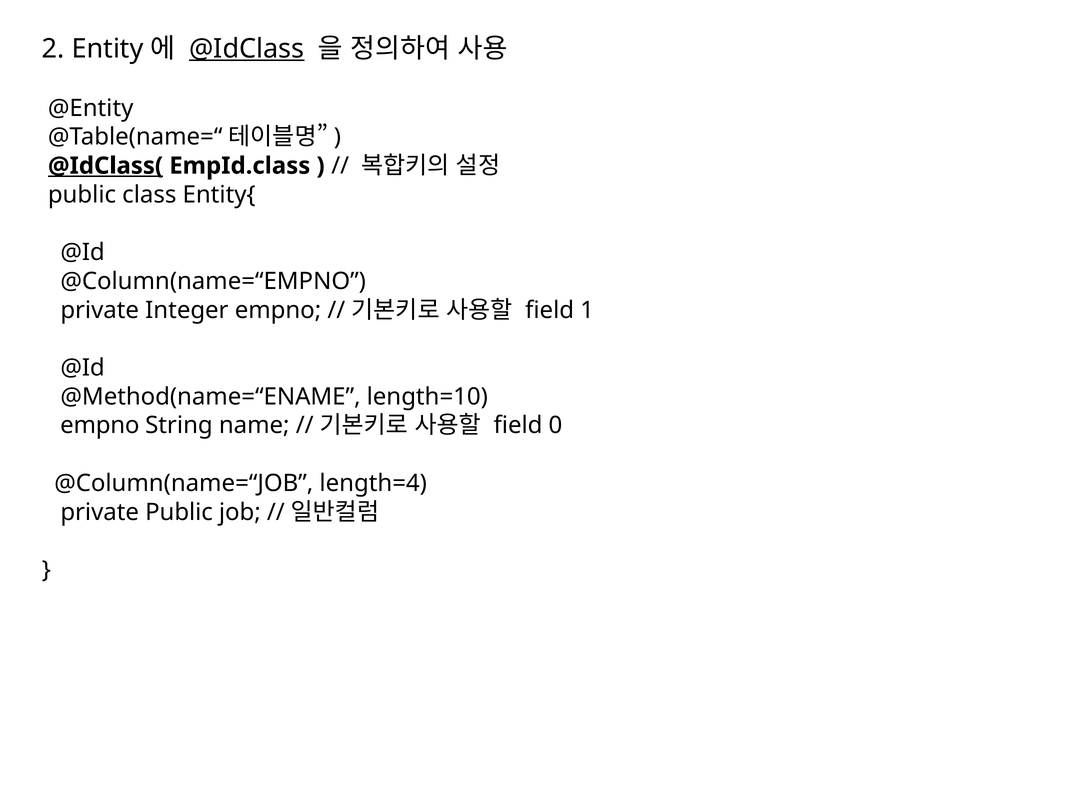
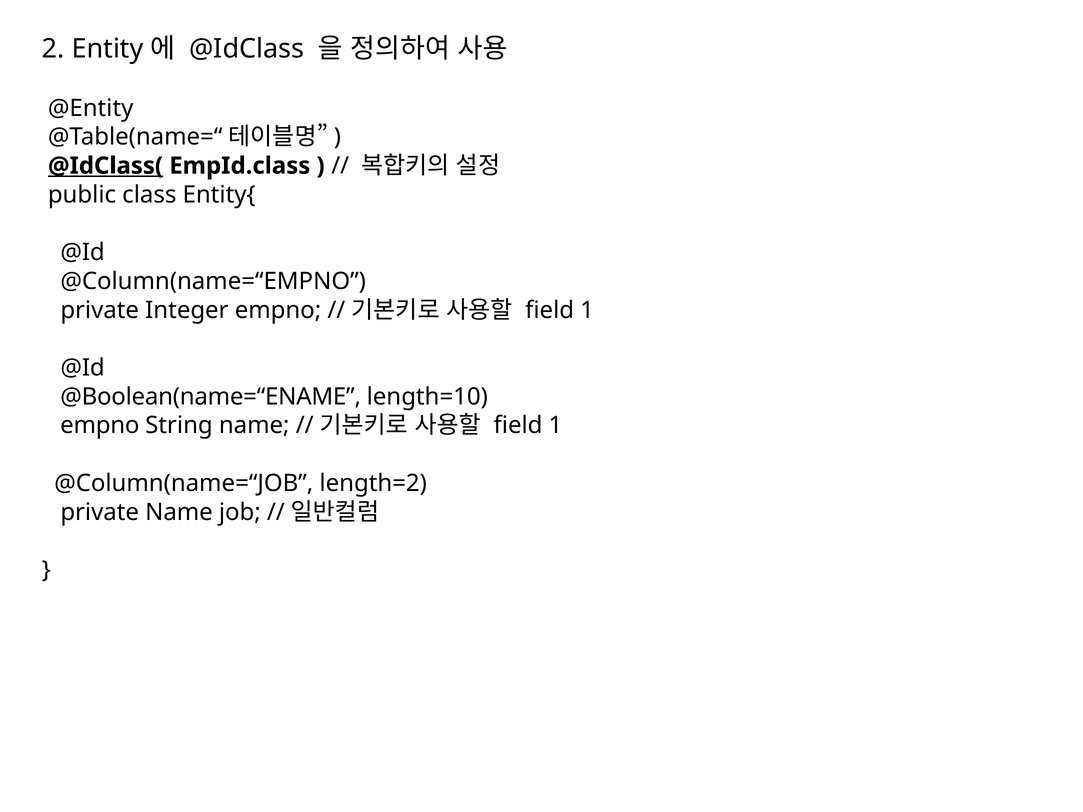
@IdClass underline: present -> none (247, 49)
@Method(name=“ENAME: @Method(name=“ENAME -> @Boolean(name=“ENAME (211, 397)
0: 0 -> 1 (555, 426)
length=4: length=4 -> length=2 (373, 483)
private Public: Public -> Name (179, 512)
